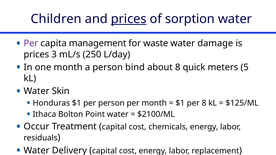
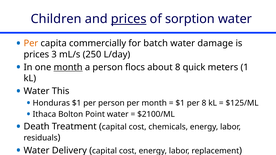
Per colour: purple -> orange (31, 43)
management: management -> commercially (98, 43)
waste: waste -> batch (156, 43)
month underline: none -> present (68, 67)
bind: bind -> flocs (135, 67)
5: 5 -> 1 (245, 67)
Skin: Skin -> This (61, 91)
Occur: Occur -> Death (37, 127)
